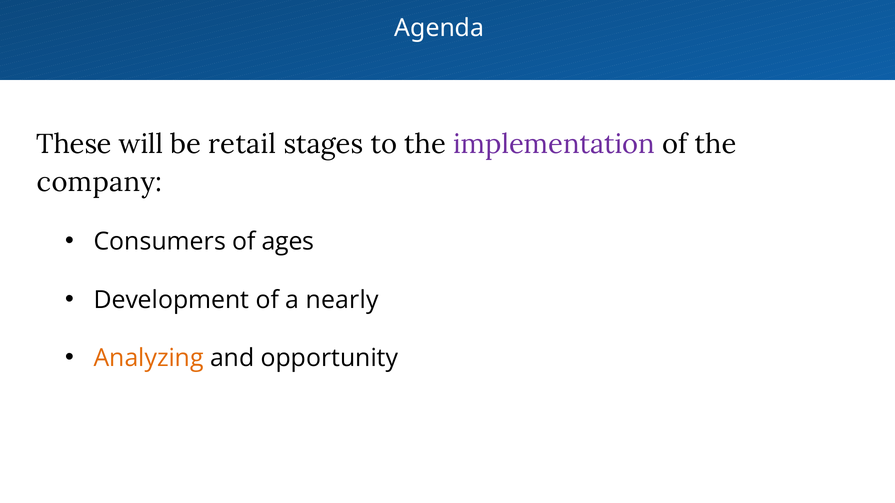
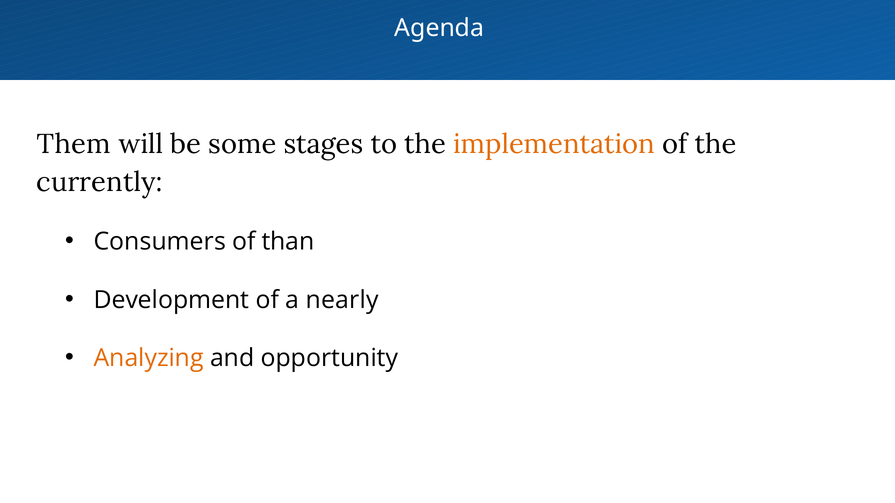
These: These -> Them (74, 144)
retail: retail -> some (242, 144)
implementation colour: purple -> orange (554, 144)
company: company -> currently (100, 182)
ages: ages -> than (288, 242)
